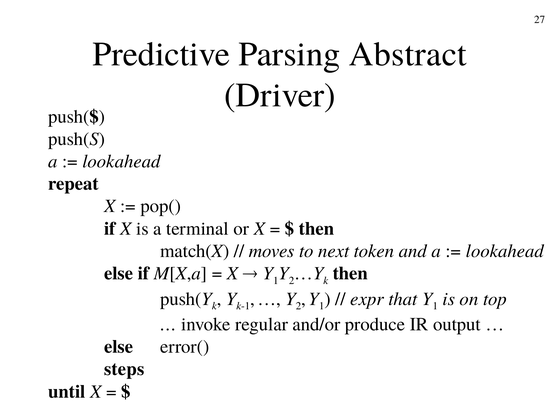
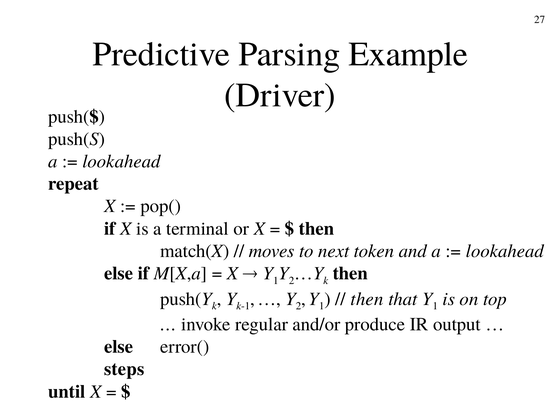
Abstract: Abstract -> Example (408, 54)
expr: expr -> then (367, 299)
